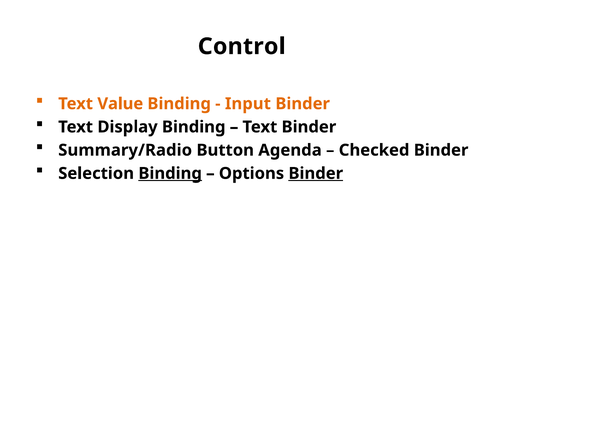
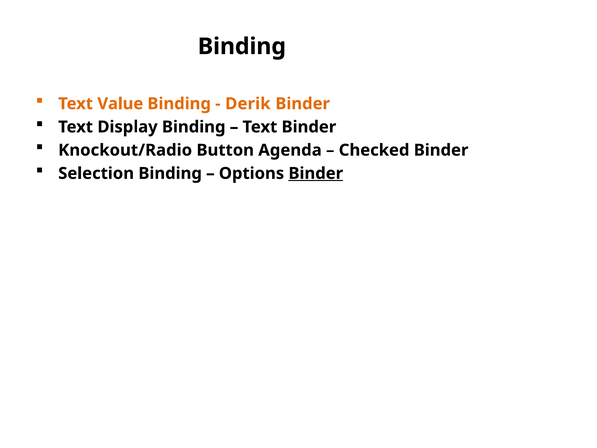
Control: Control -> Binding (242, 46)
Input: Input -> Derik (248, 104)
Summary/Radio: Summary/Radio -> Knockout/Radio (125, 150)
Binding underline: present -> none (170, 173)
